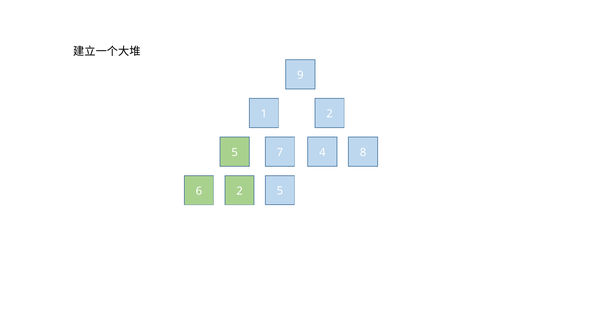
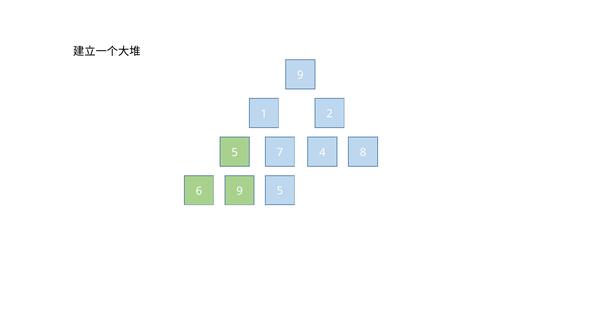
6 2: 2 -> 9 (240, 191)
